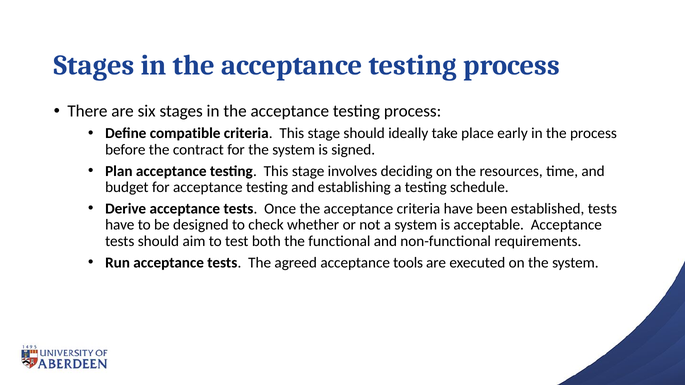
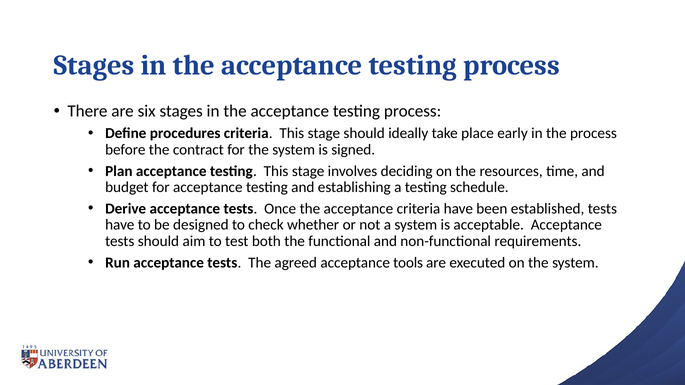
compatible: compatible -> procedures (185, 134)
